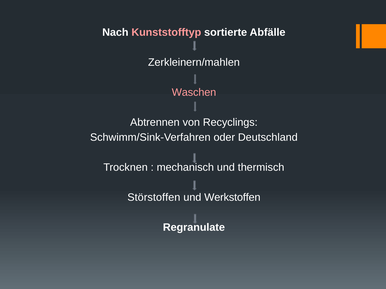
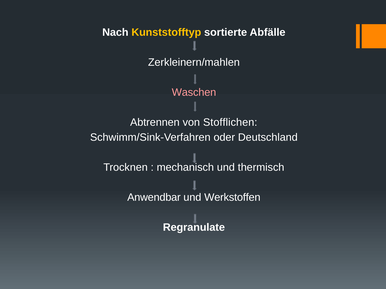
Kunststofftyp colour: pink -> yellow (166, 32)
Recyclings: Recyclings -> Stofflichen (230, 122)
Störstoffen: Störstoffen -> Anwendbar (154, 198)
